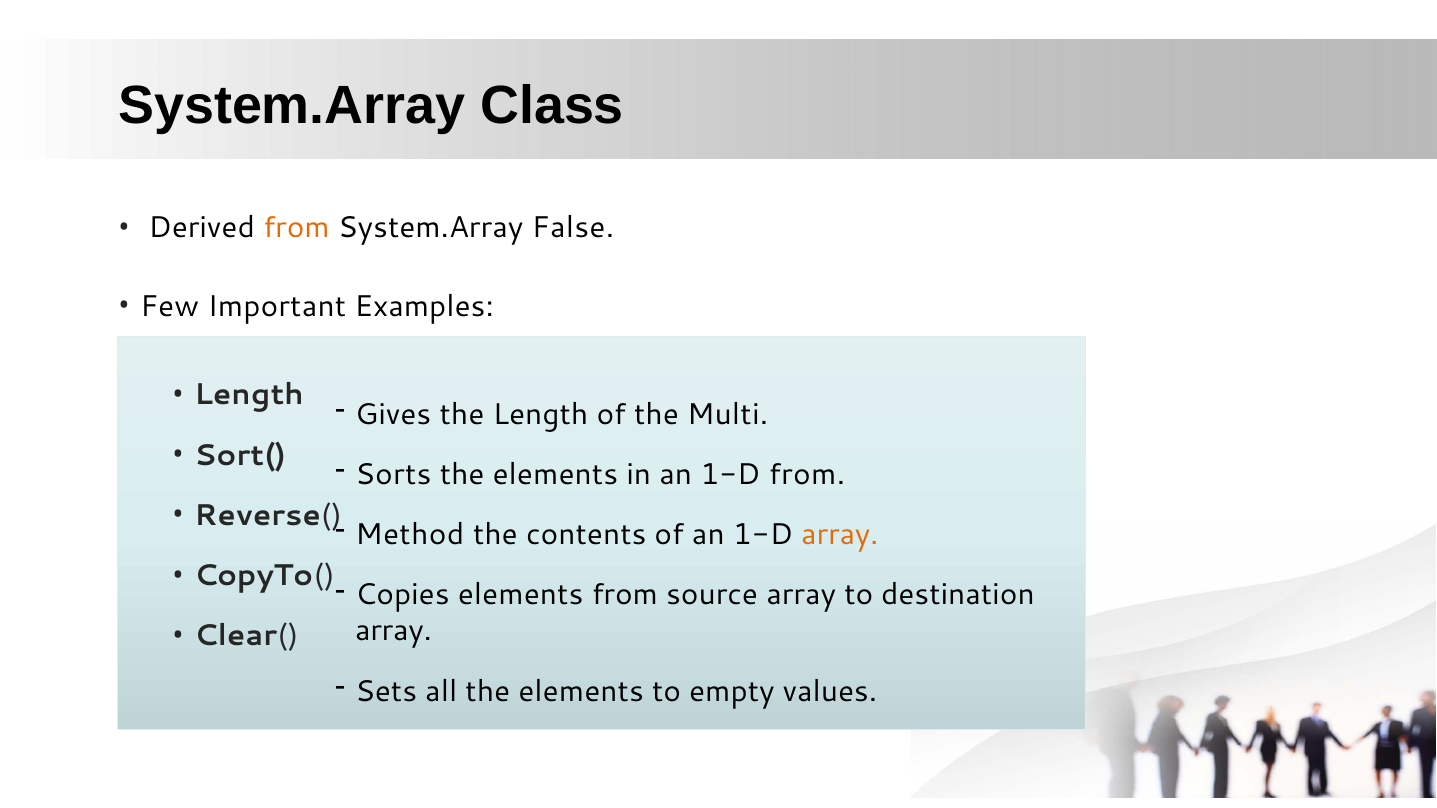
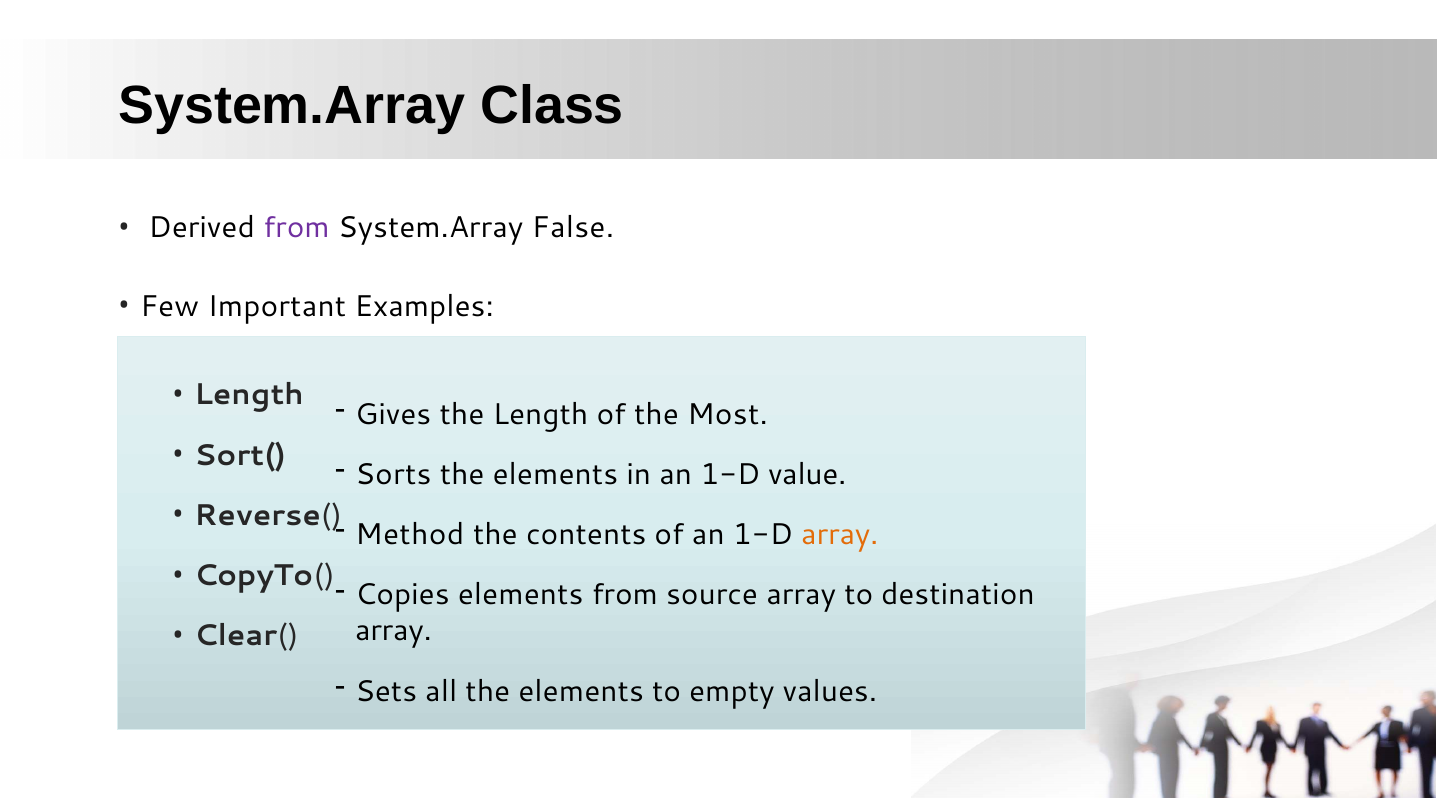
from colour: orange -> purple (297, 228)
Multi: Multi -> Most (728, 415)
1-D from: from -> value (807, 475)
